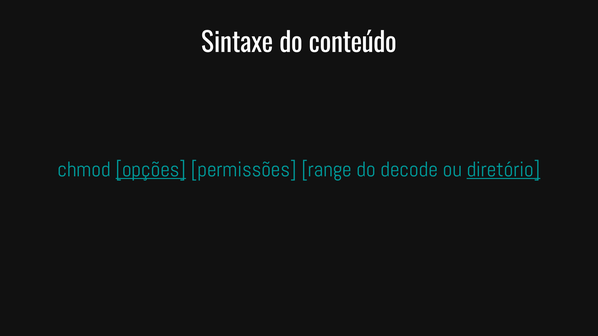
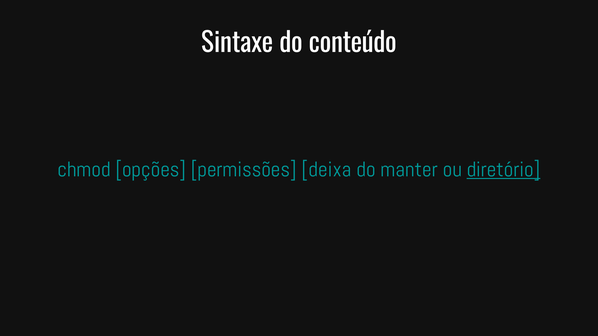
opções underline: present -> none (151, 170)
range: range -> deixa (327, 170)
decode: decode -> manter (409, 170)
